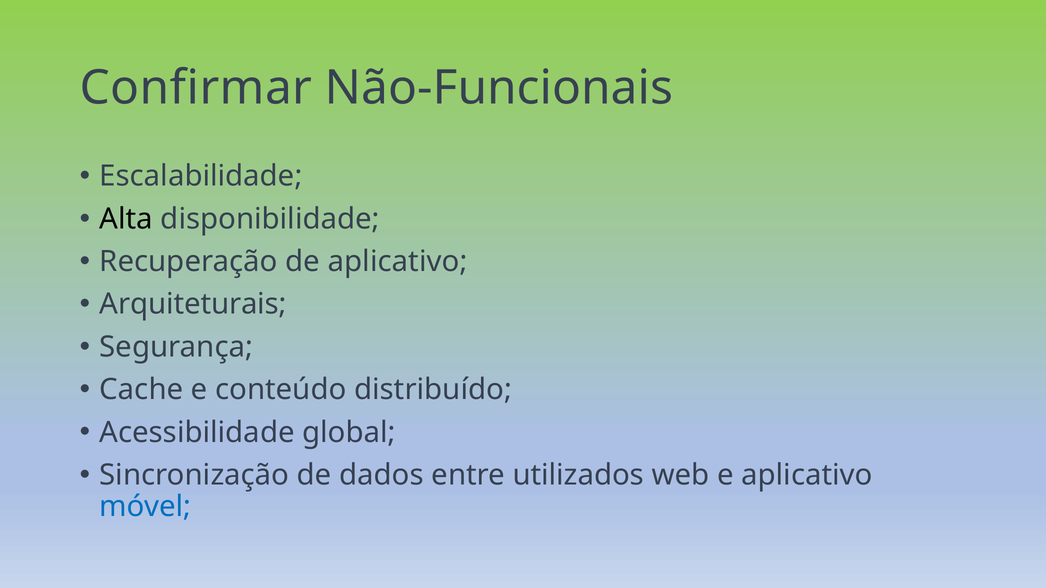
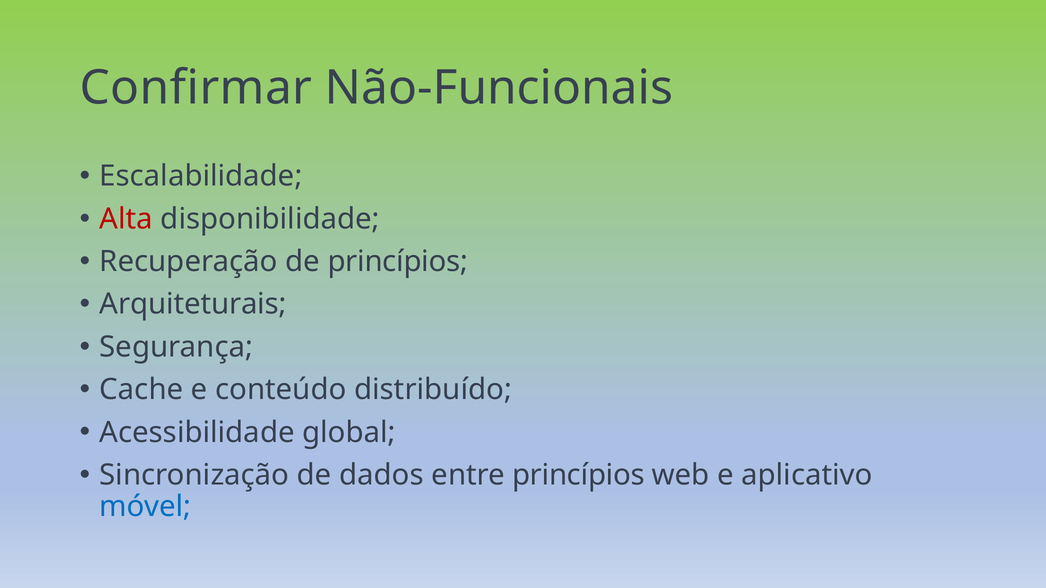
Alta colour: black -> red (126, 219)
de aplicativo: aplicativo -> princípios (398, 262)
entre utilizados: utilizados -> princípios (578, 475)
